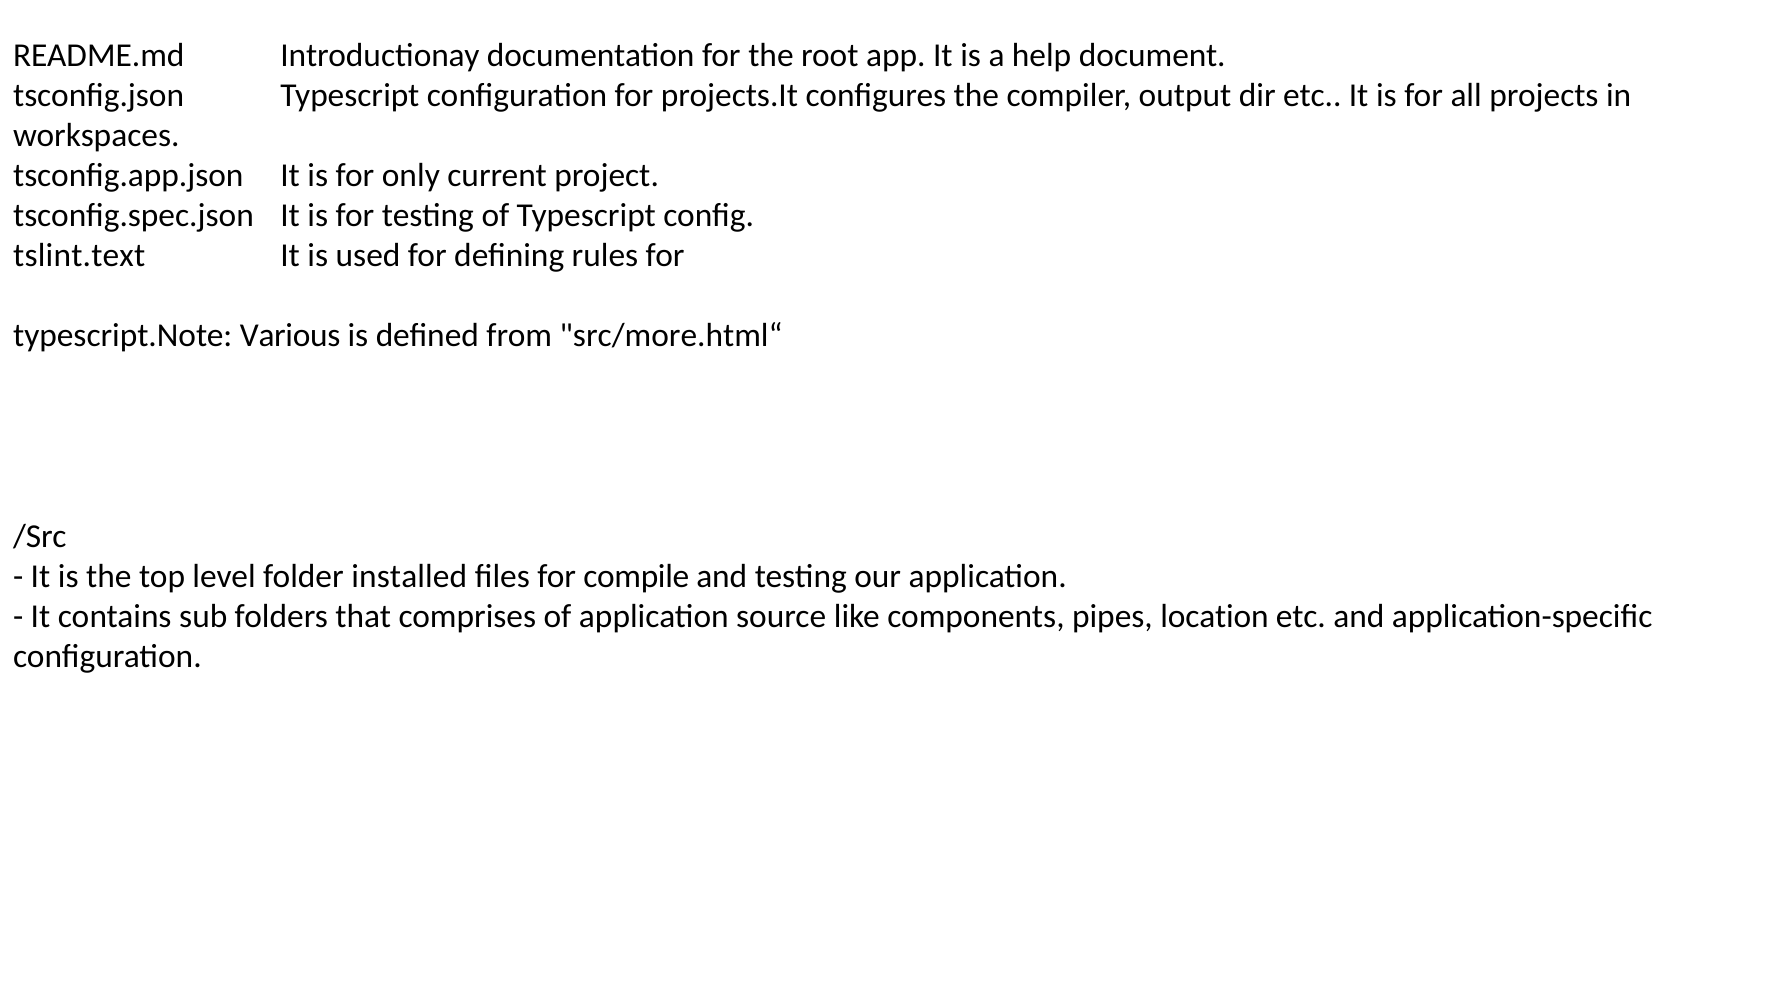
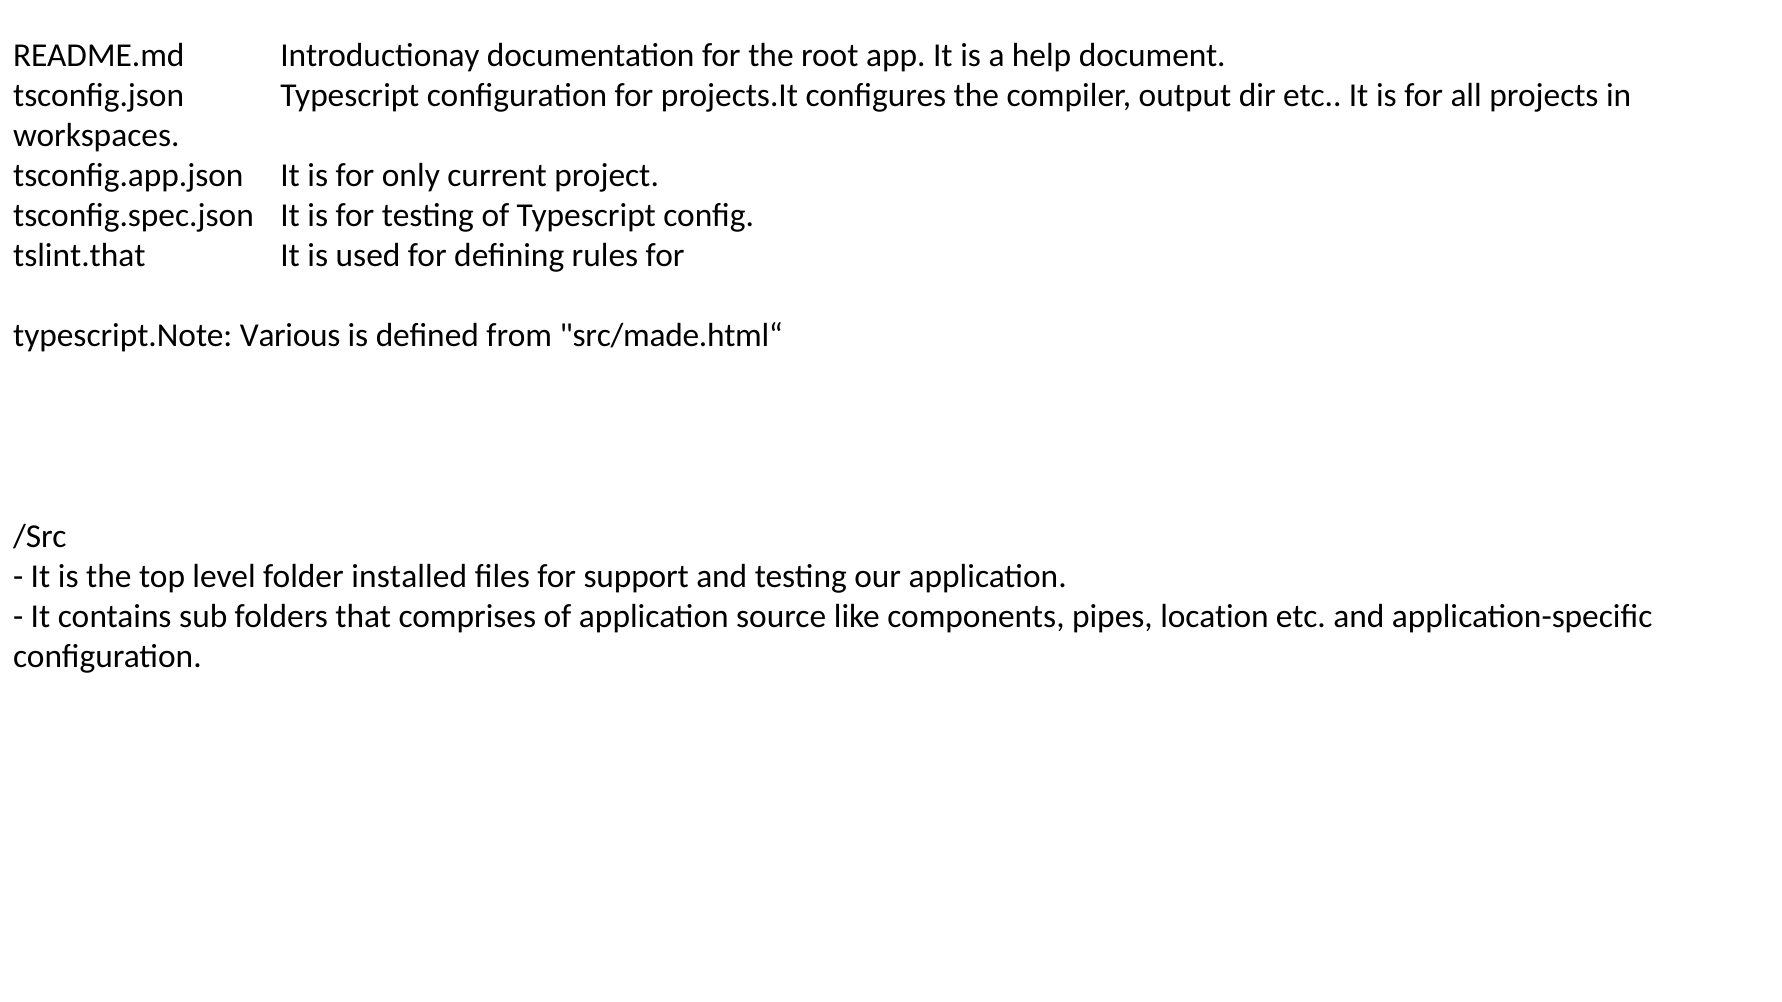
tslint.text: tslint.text -> tslint.that (79, 256)
src/more.html“: src/more.html“ -> src/made.html“ (671, 336)
compile: compile -> support (636, 577)
